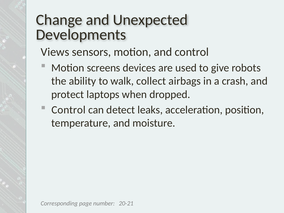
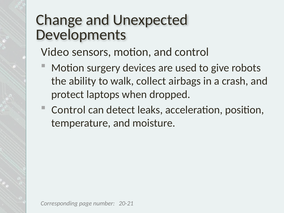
Views: Views -> Video (55, 52)
screens: screens -> surgery (104, 68)
